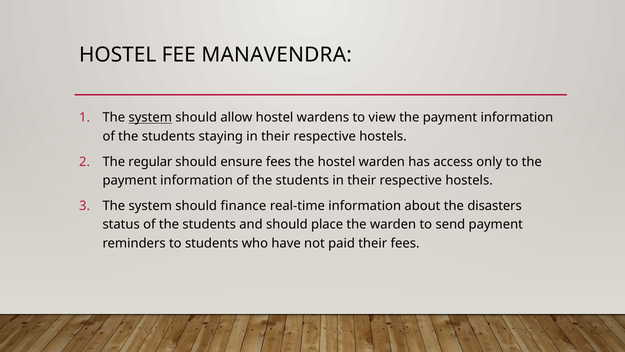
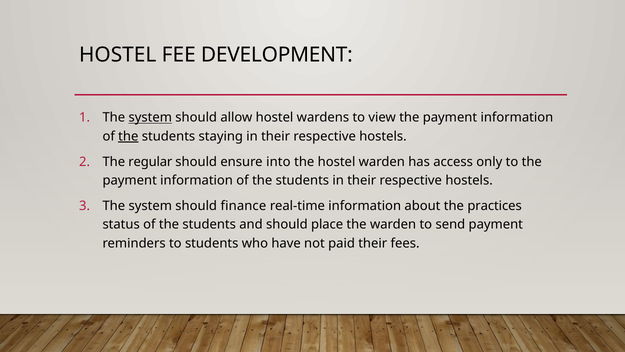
MANAVENDRA: MANAVENDRA -> DEVELOPMENT (277, 55)
the underline: none -> present (128, 136)
ensure fees: fees -> into (278, 162)
disasters: disasters -> practices (495, 206)
